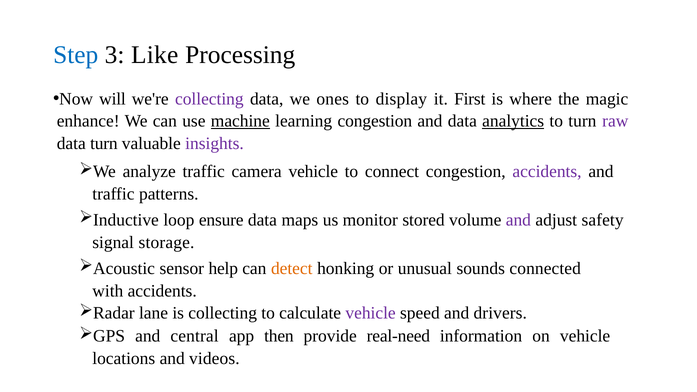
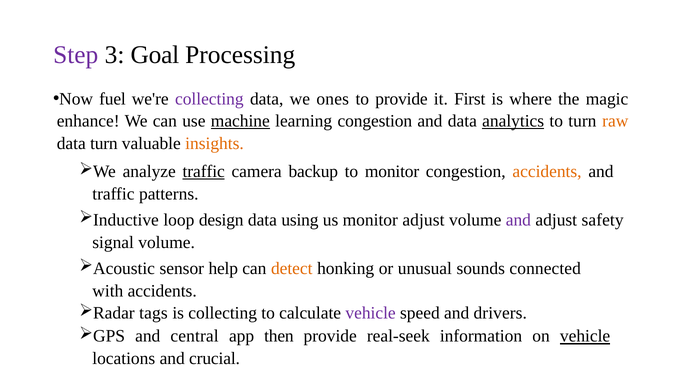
Step colour: blue -> purple (76, 55)
Like: Like -> Goal (155, 55)
will: will -> fuel (112, 99)
to display: display -> provide (402, 99)
raw colour: purple -> orange (615, 121)
insights colour: purple -> orange (215, 144)
traffic underline: none -> present (204, 172)
camera vehicle: vehicle -> backup (313, 172)
to connect: connect -> monitor (392, 172)
accidents colour: purple -> orange (547, 172)
ensure: ensure -> design (221, 220)
maps: maps -> using (300, 220)
monitor stored: stored -> adjust (423, 220)
signal storage: storage -> volume (167, 242)
lane: lane -> tags (153, 313)
real-need: real-need -> real-seek (398, 336)
vehicle underline: none -> present (585, 336)
videos: videos -> crucial (215, 359)
